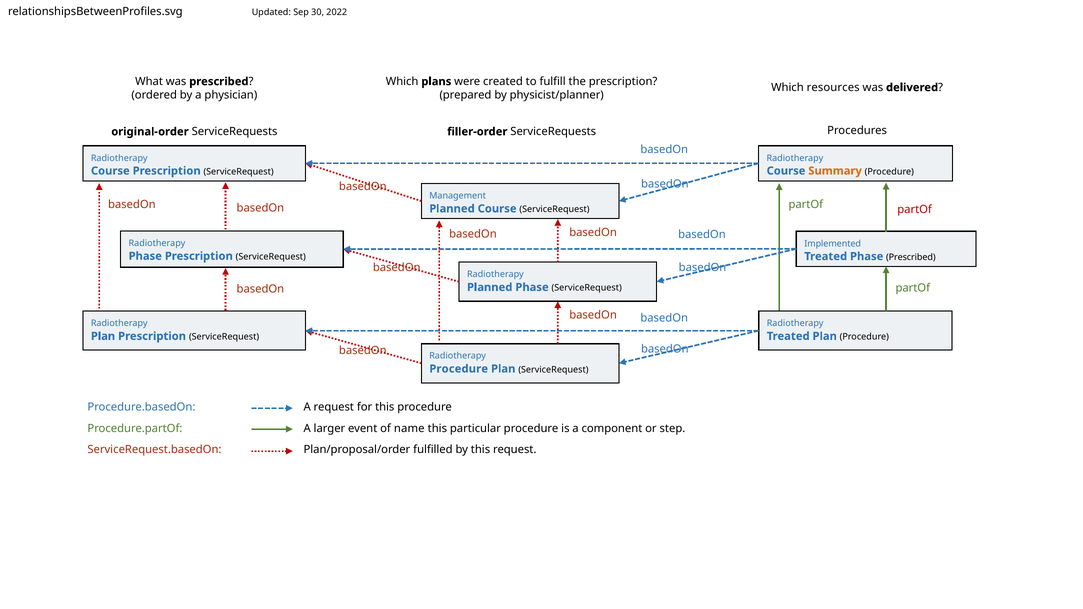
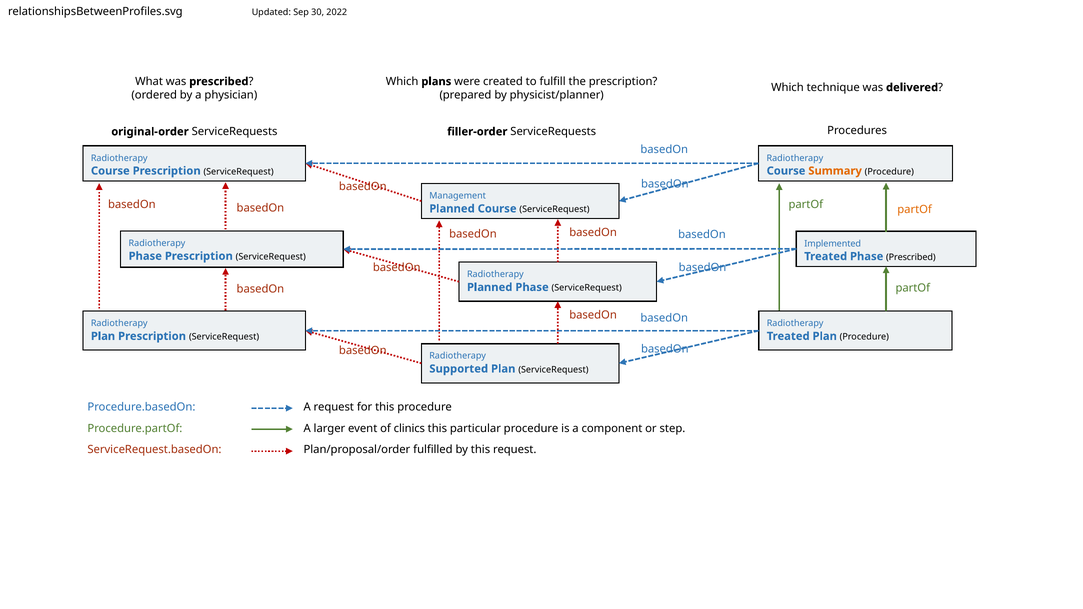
resources: resources -> technique (833, 88)
partOf colour: red -> orange (915, 210)
Procedure: Procedure -> Supported (459, 369)
name: name -> clinics (409, 429)
